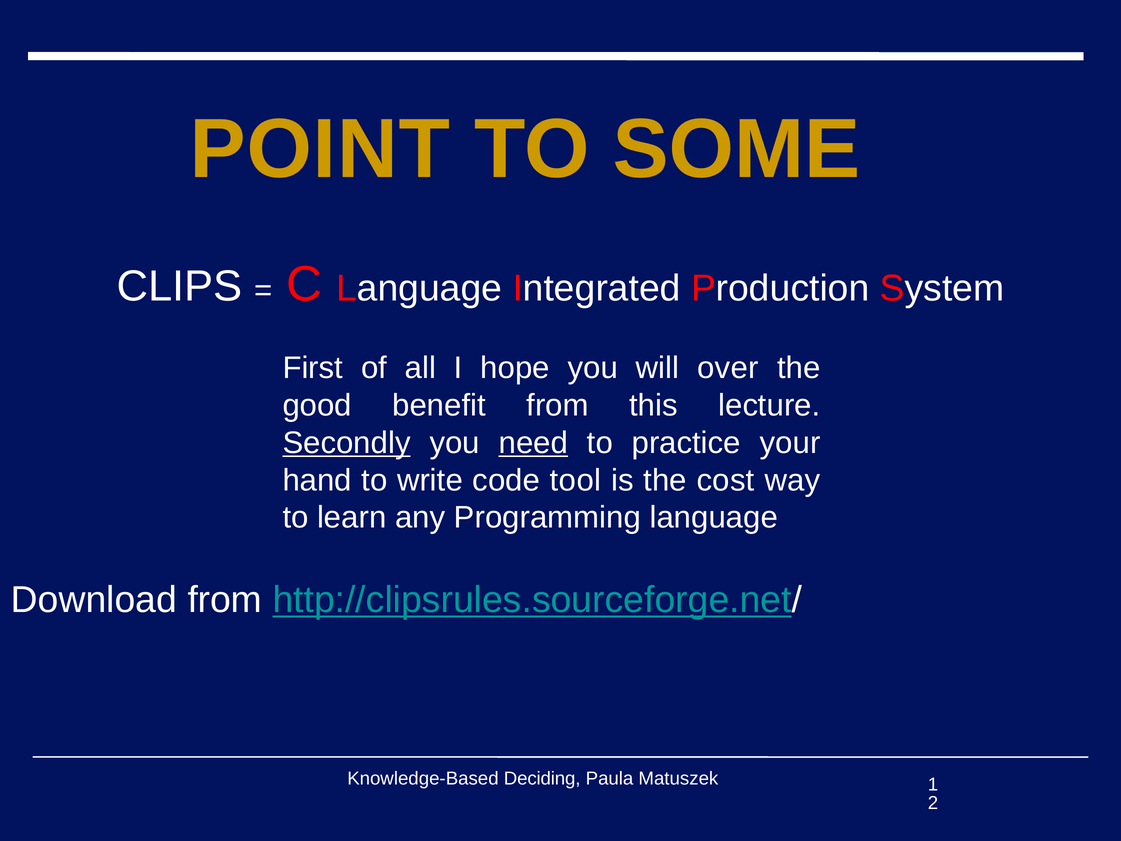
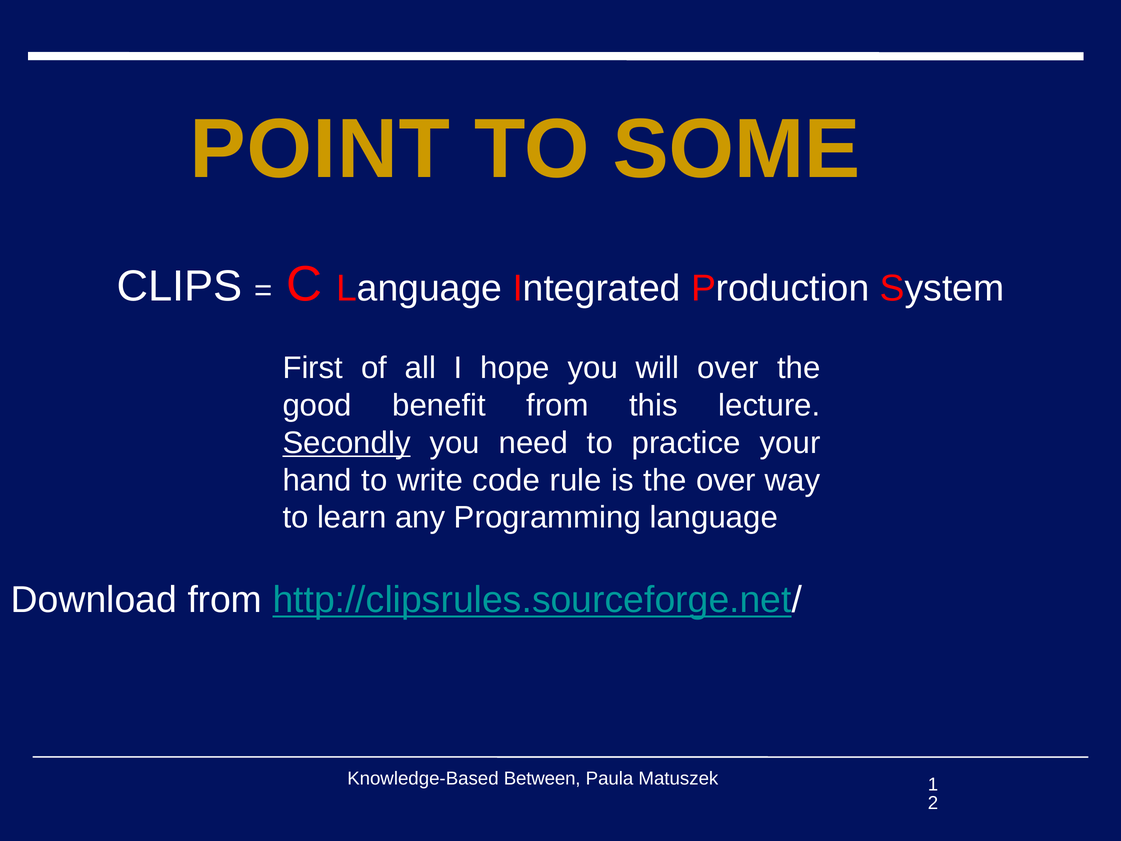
need underline: present -> none (533, 443)
tool: tool -> rule (576, 480)
the cost: cost -> over (726, 480)
Deciding: Deciding -> Between (542, 778)
